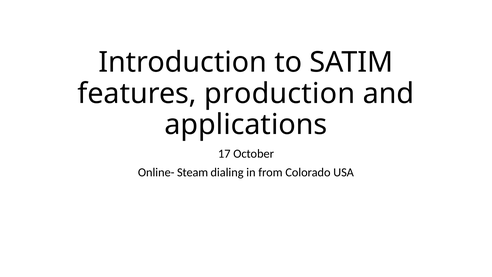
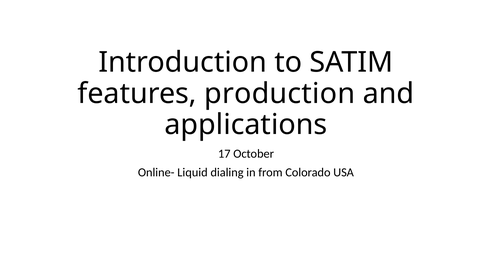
Steam: Steam -> Liquid (192, 172)
